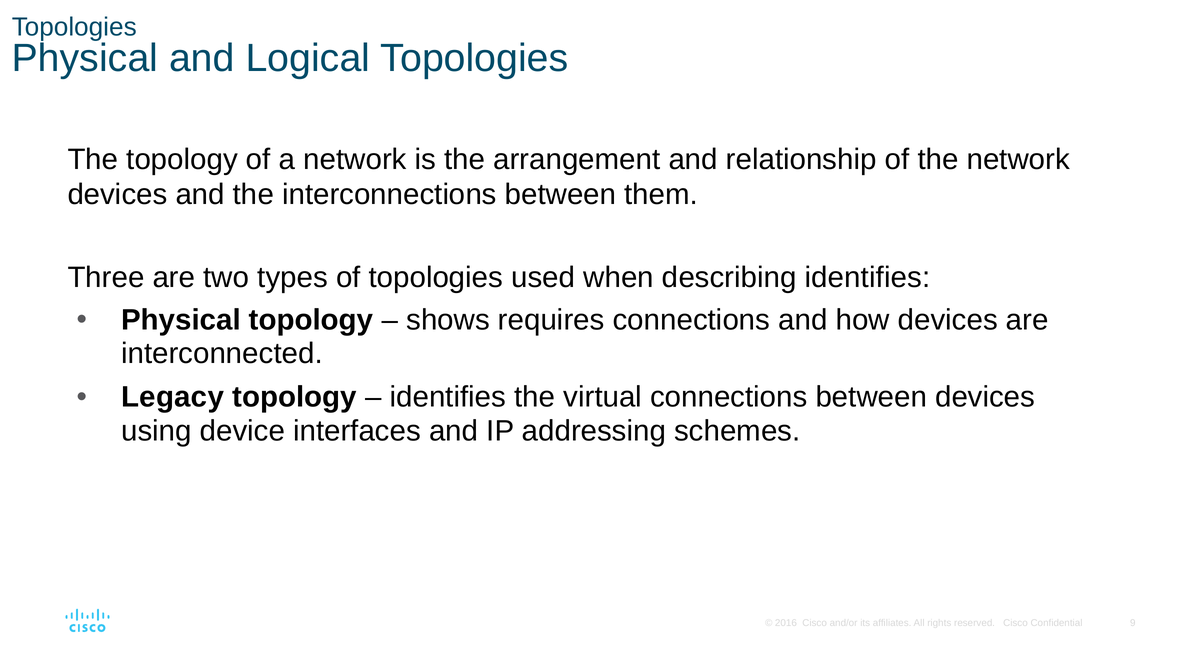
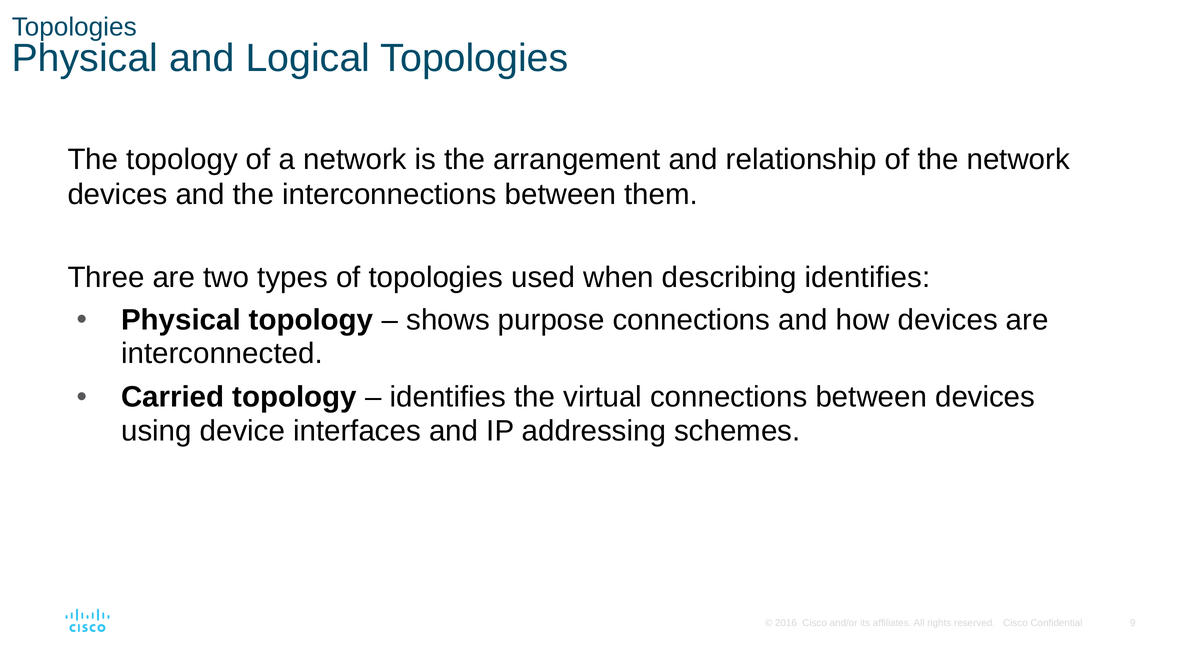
requires: requires -> purpose (551, 320)
Legacy: Legacy -> Carried (173, 397)
